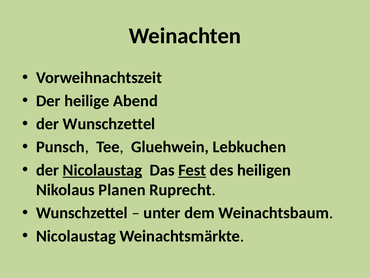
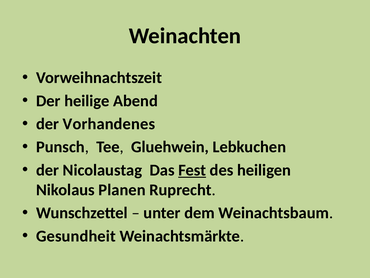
der Wunschzettel: Wunschzettel -> Vorhandenes (109, 124)
Nicolaustag underline: present -> none (102, 170)
Nicolaustag: Nicolaustag -> Gesundheit (76, 236)
